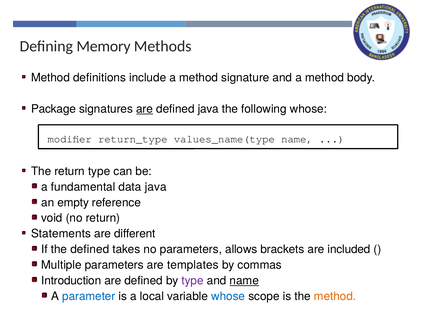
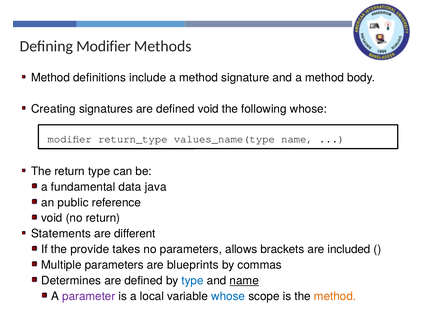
Defining Memory: Memory -> Modifier (103, 46)
Package: Package -> Creating (53, 109)
are underline: present -> none (145, 109)
defined java: java -> void (208, 109)
empty: empty -> public (73, 203)
the defined: defined -> provide (90, 250)
templates: templates -> blueprints (193, 266)
Introduction: Introduction -> Determines (71, 281)
type colour: purple -> blue (193, 281)
parameter colour: blue -> purple (89, 297)
